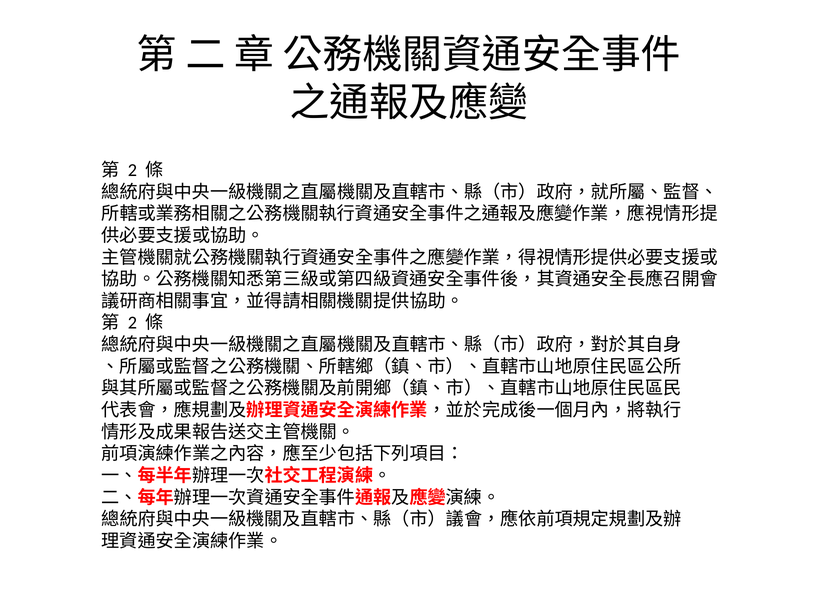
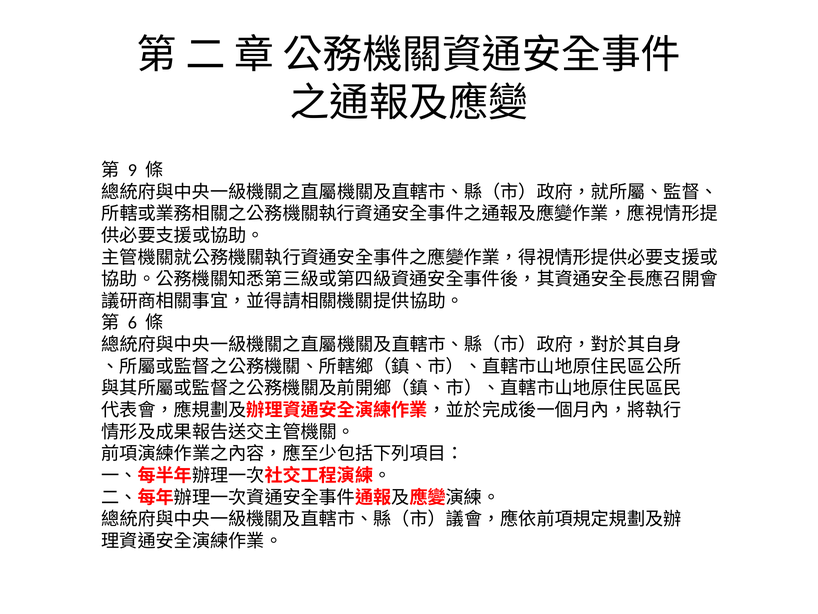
2: 2 -> 9 (132, 170)
2: 2 -> 6 (132, 323)
